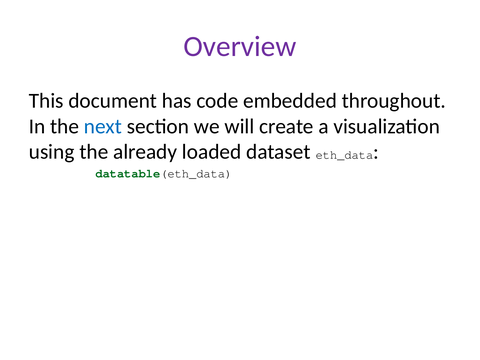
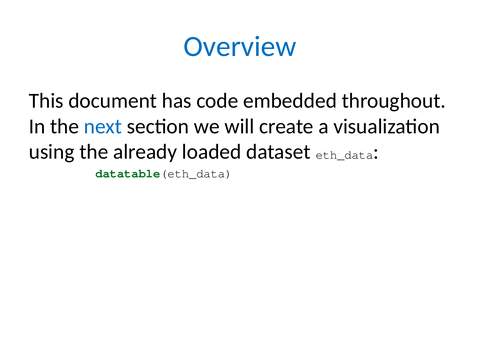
Overview colour: purple -> blue (240, 46)
